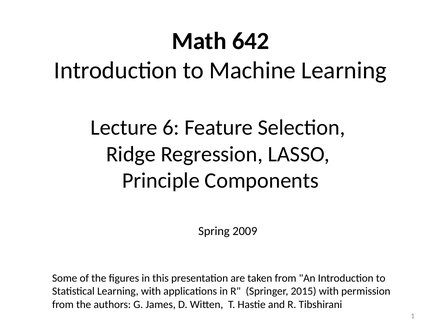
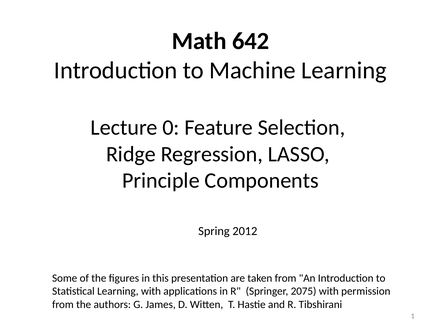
6: 6 -> 0 (171, 128)
2009: 2009 -> 2012 (245, 231)
2015: 2015 -> 2075 (304, 291)
